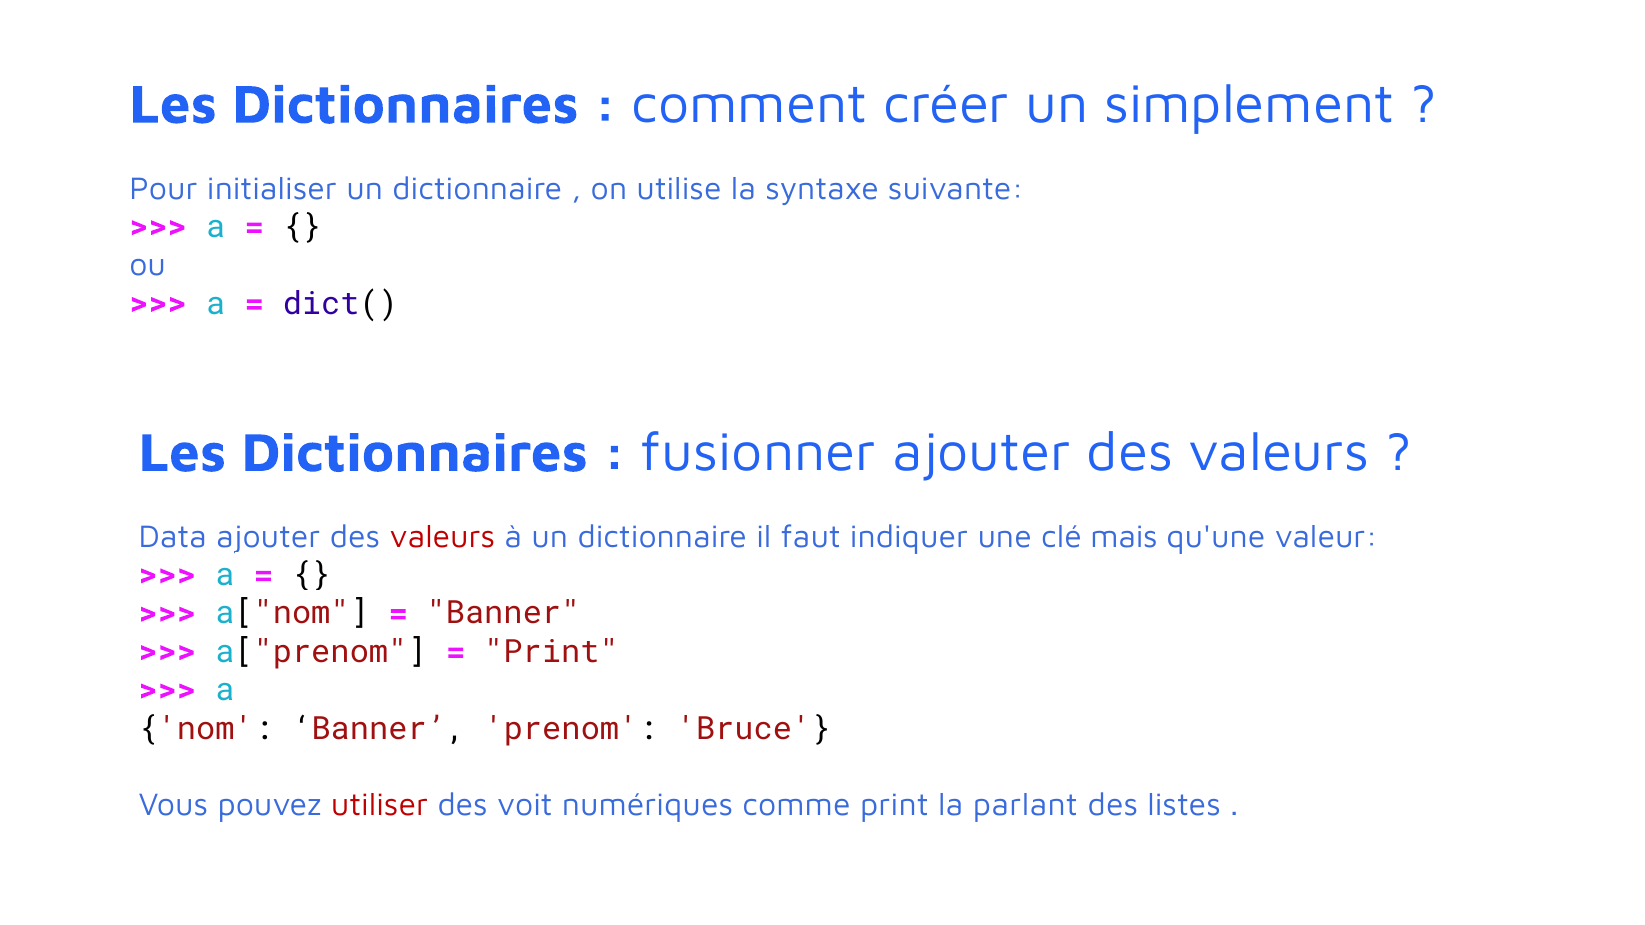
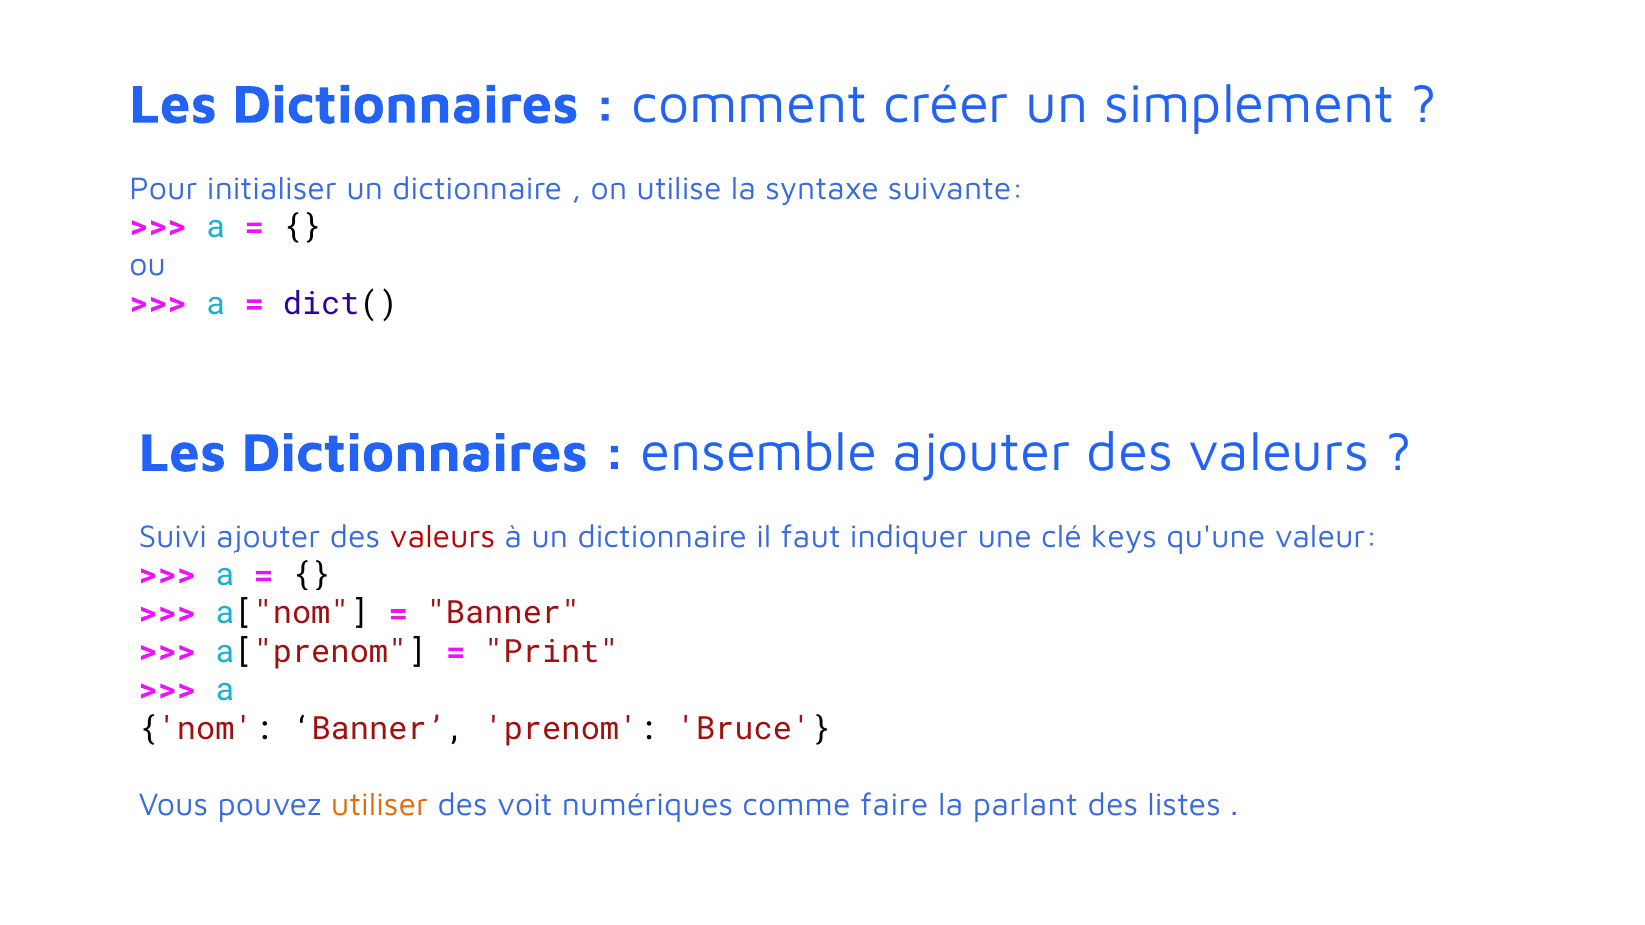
fusionner: fusionner -> ensemble (759, 453)
Data: Data -> Suivi (173, 537)
mais: mais -> keys (1124, 537)
utiliser colour: red -> orange (380, 806)
comme print: print -> faire (894, 806)
